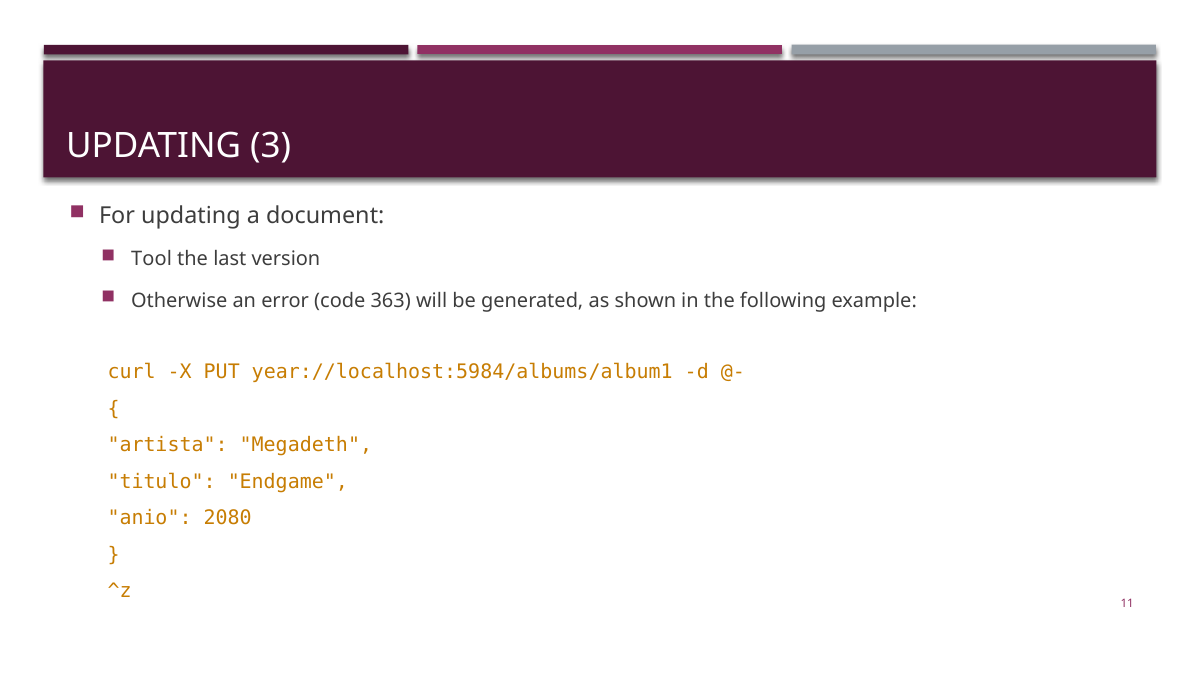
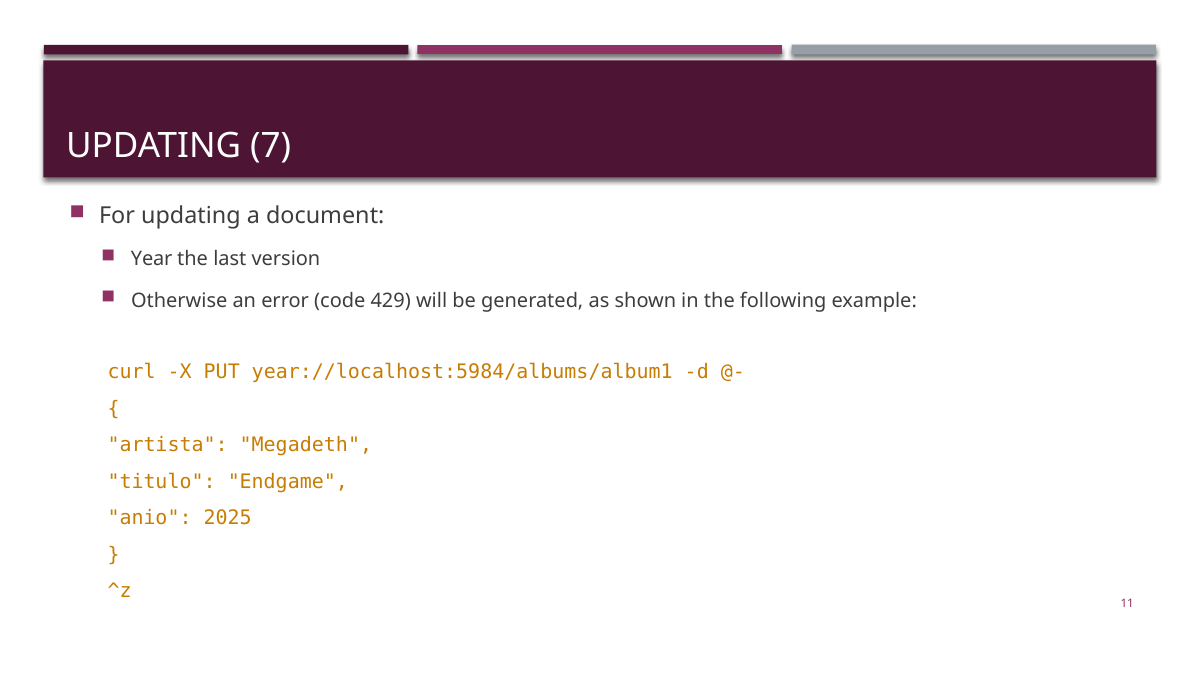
3: 3 -> 7 (271, 146)
Tool: Tool -> Year (152, 259)
363: 363 -> 429 (391, 301)
2080: 2080 -> 2025 (228, 518)
